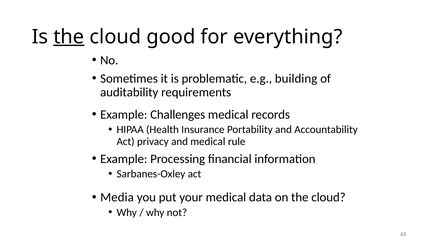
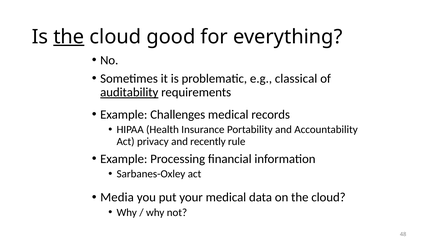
building: building -> classical (296, 79)
auditability underline: none -> present (129, 92)
and medical: medical -> recently (208, 142)
